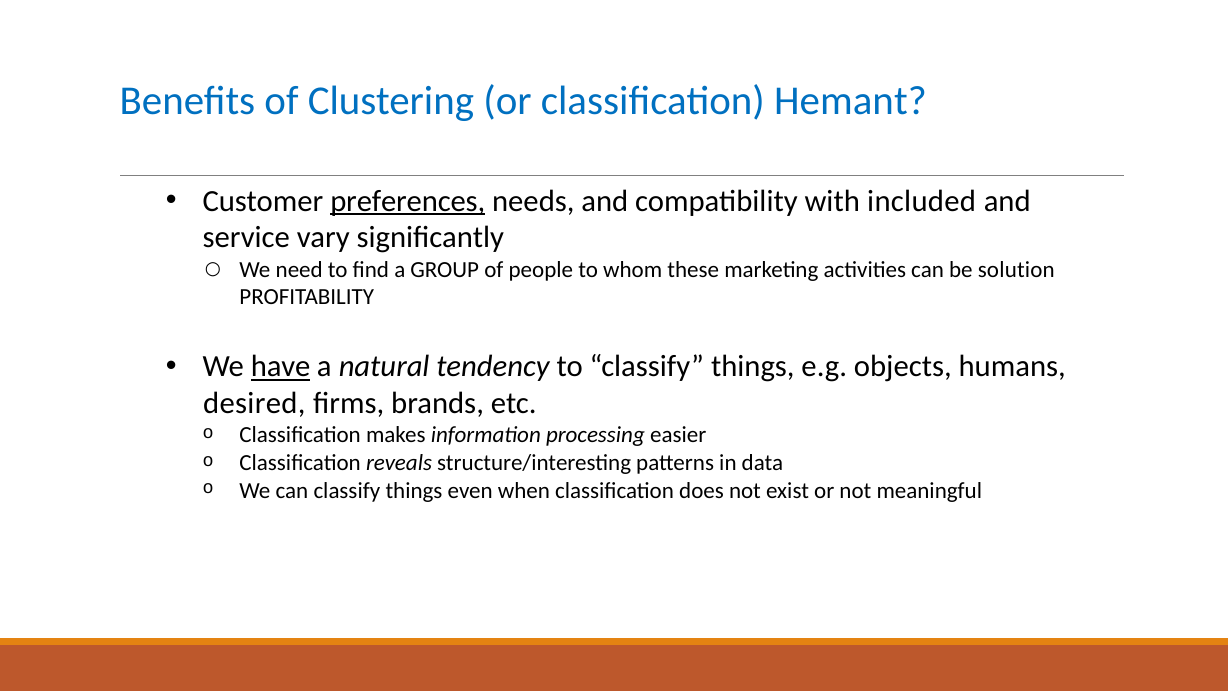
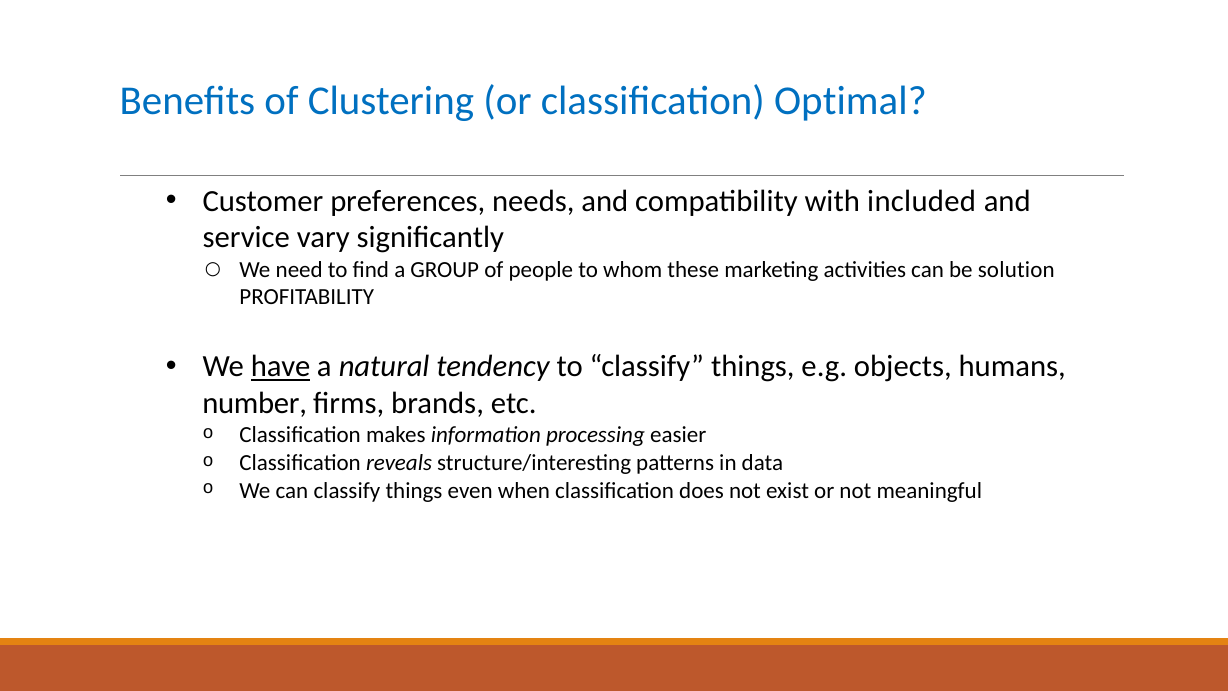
Hemant: Hemant -> Optimal (850, 101)
preferences underline: present -> none (408, 201)
desired: desired -> number (255, 403)
